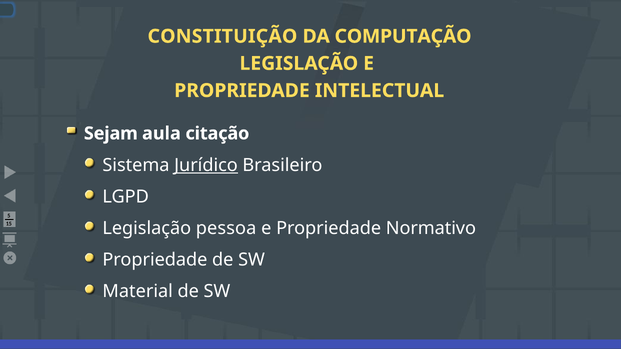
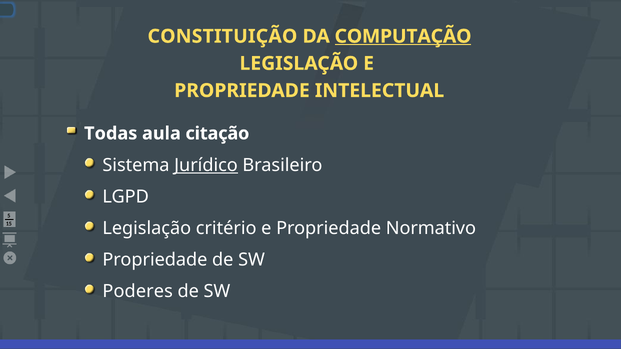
COMPUTAÇÃO underline: none -> present (403, 36)
Sejam: Sejam -> Todas (111, 134)
pessoa: pessoa -> critério (226, 228)
Material: Material -> Poderes (138, 292)
